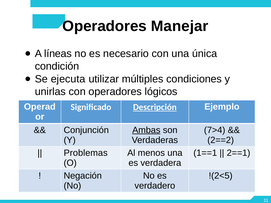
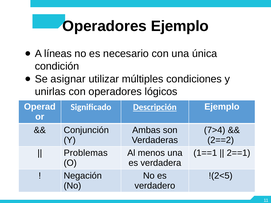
Operadores Manejar: Manejar -> Ejemplo (180, 26)
ejecuta: ejecuta -> asignar (68, 79)
Ambas underline: present -> none (146, 130)
